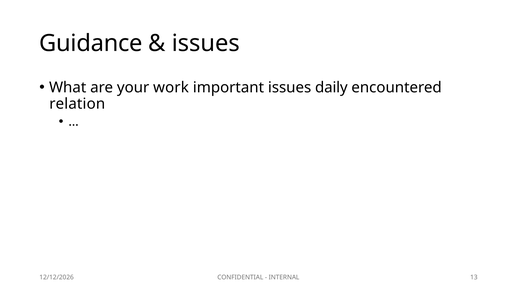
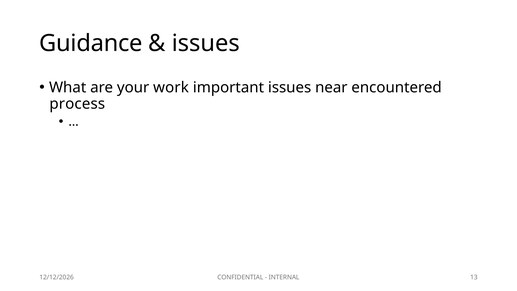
daily: daily -> near (331, 87)
relation: relation -> process (77, 104)
